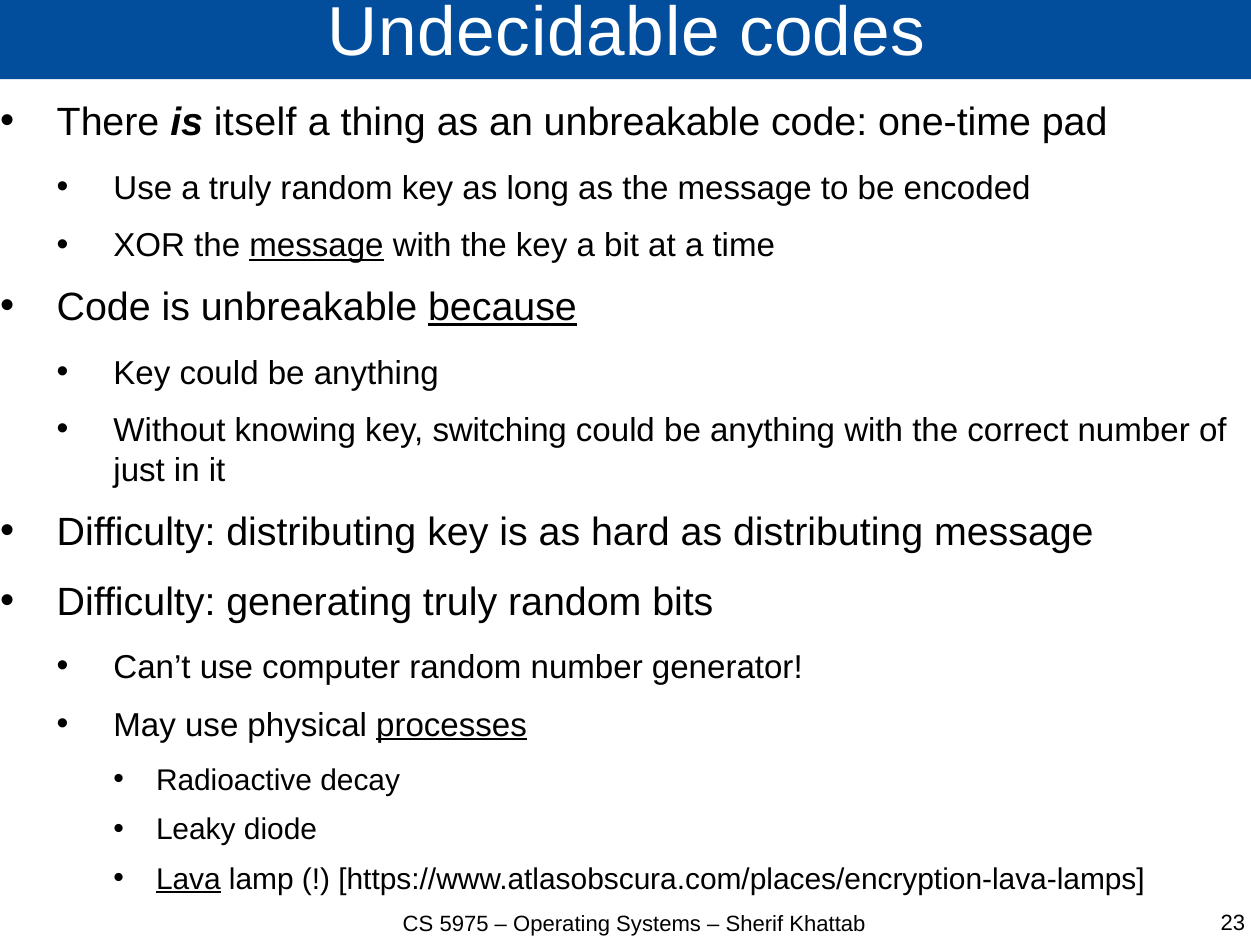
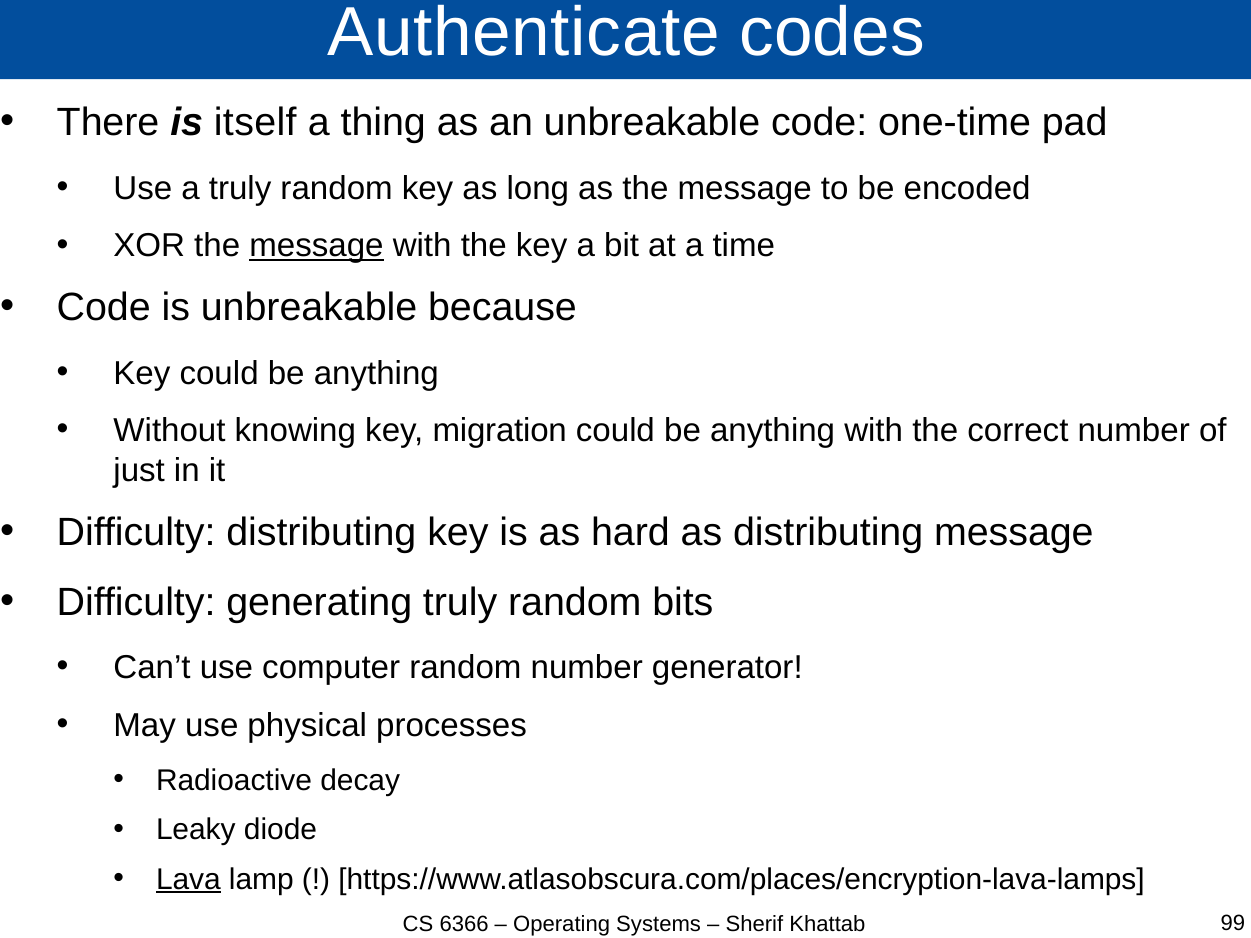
Undecidable: Undecidable -> Authenticate (524, 33)
because underline: present -> none (502, 308)
switching: switching -> migration (500, 431)
processes underline: present -> none (452, 725)
5975: 5975 -> 6366 (464, 924)
23: 23 -> 99 (1233, 923)
